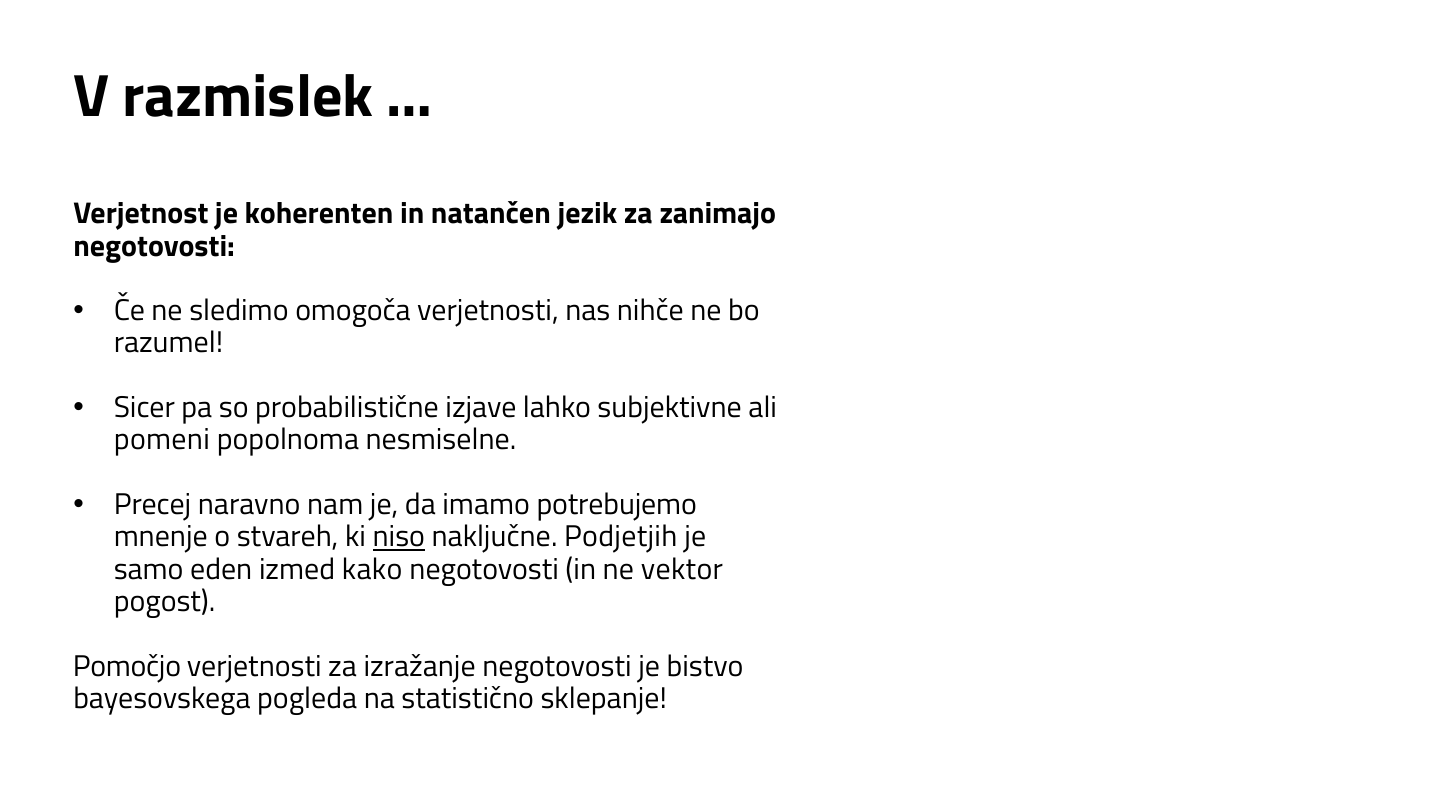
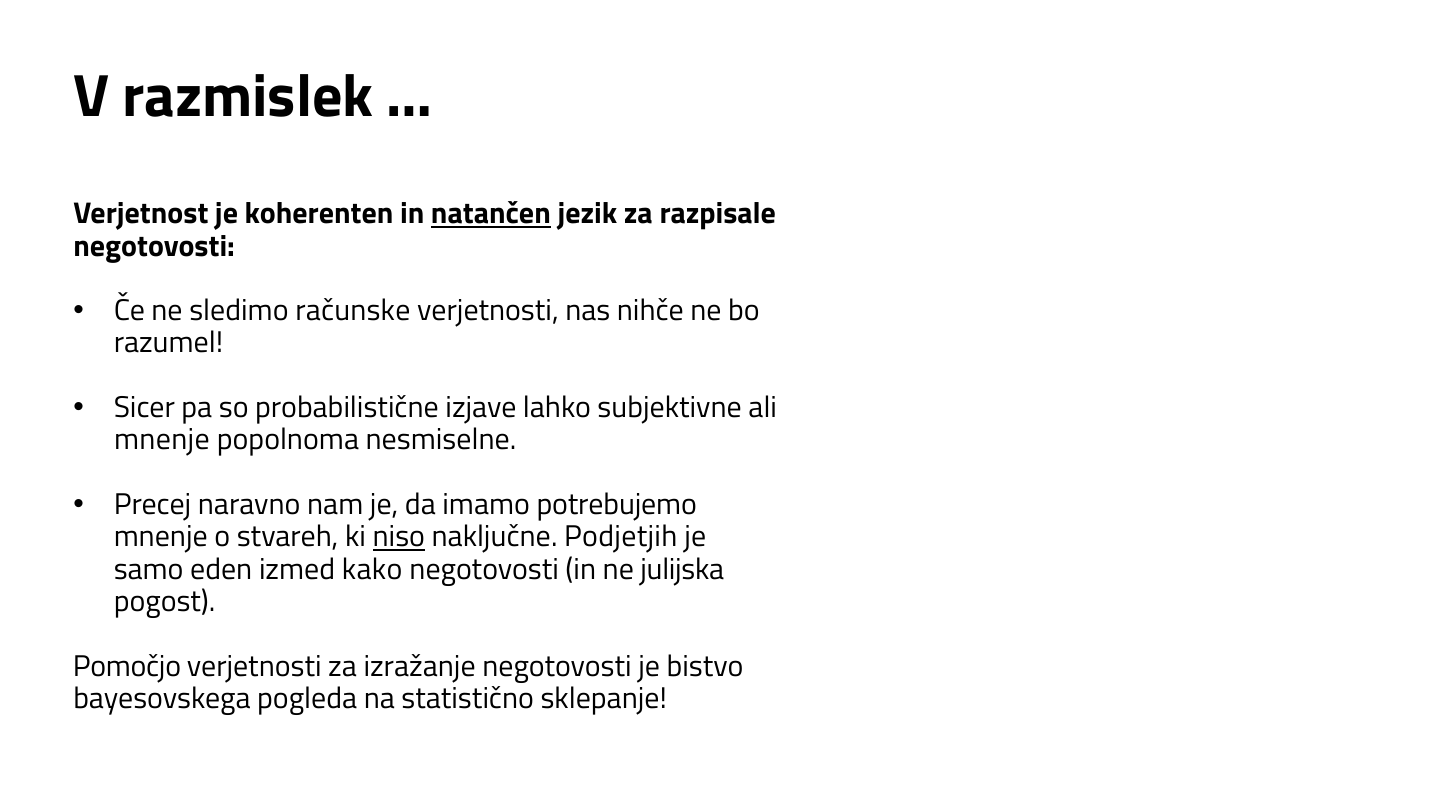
natančen underline: none -> present (491, 214)
zanimajo: zanimajo -> razpisale (718, 214)
omogoča: omogoča -> računske (353, 311)
pomeni: pomeni -> mnenje (162, 440)
vektor: vektor -> julijska (682, 570)
